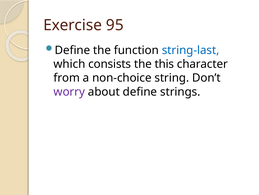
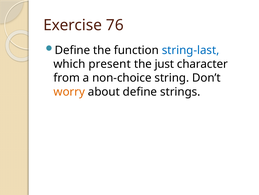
95: 95 -> 76 (115, 25)
consists: consists -> present (110, 64)
this: this -> just (164, 64)
worry colour: purple -> orange (69, 91)
